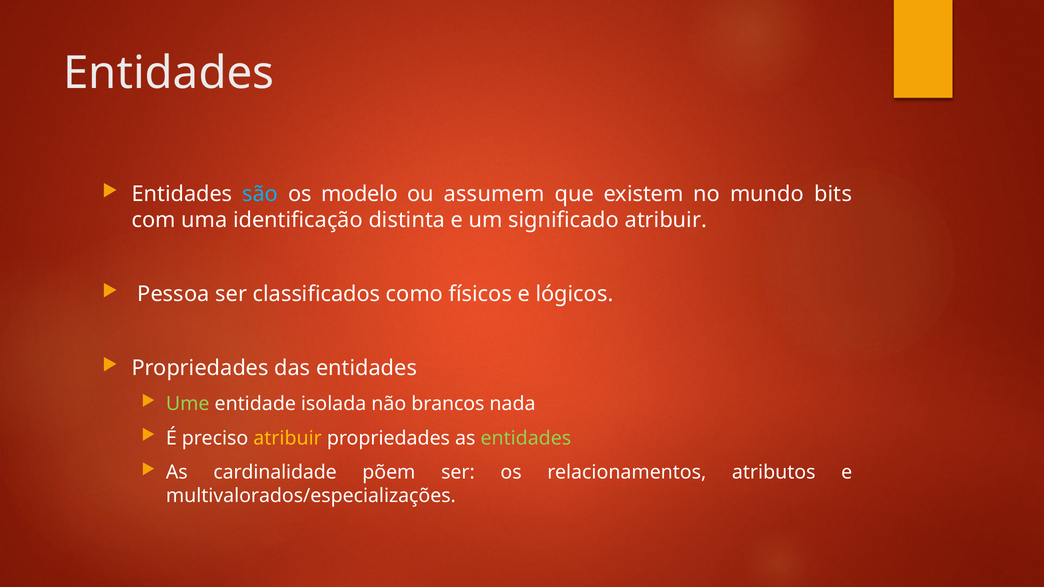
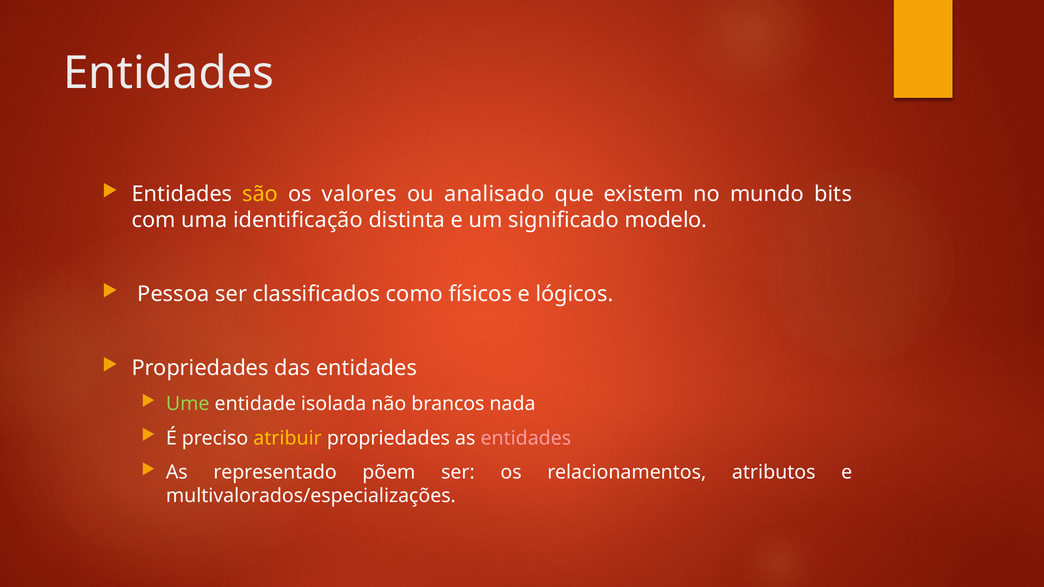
são colour: light blue -> yellow (260, 194)
modelo: modelo -> valores (359, 194)
assumem: assumem -> analisado (494, 194)
significado atribuir: atribuir -> modelo (666, 220)
entidades colour: light green -> pink (526, 438)
cardinalidade: cardinalidade -> representado (275, 473)
